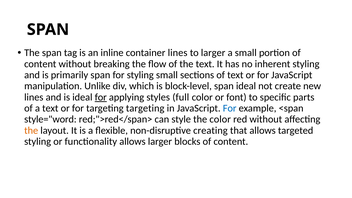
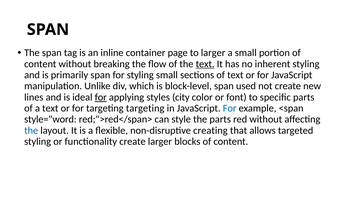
container lines: lines -> page (178, 53)
text underline: none -> present (205, 64)
span ideal: ideal -> used (246, 86)
full: full -> city (181, 97)
the color: color -> parts (220, 119)
the colour: orange -> blue (31, 130)
functionality allows: allows -> create (132, 142)
